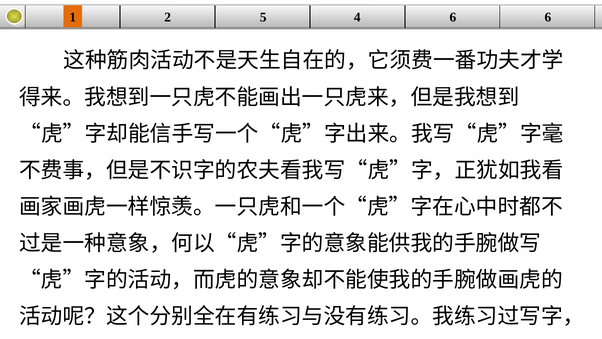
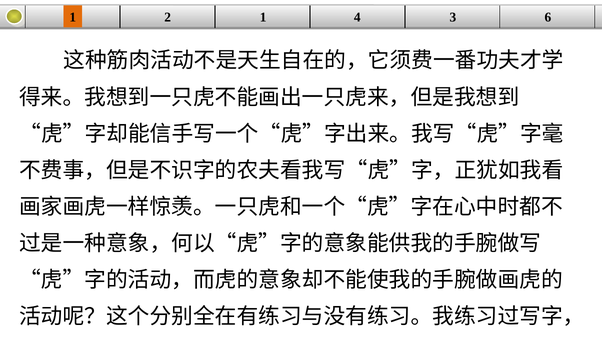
2 5: 5 -> 1 (263, 17)
4 6: 6 -> 3 (453, 17)
